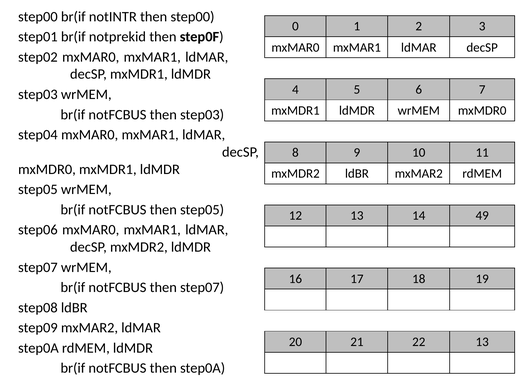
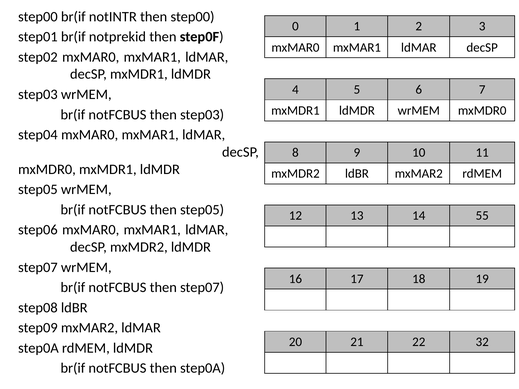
49: 49 -> 55 (482, 216)
22 13: 13 -> 32 (482, 342)
